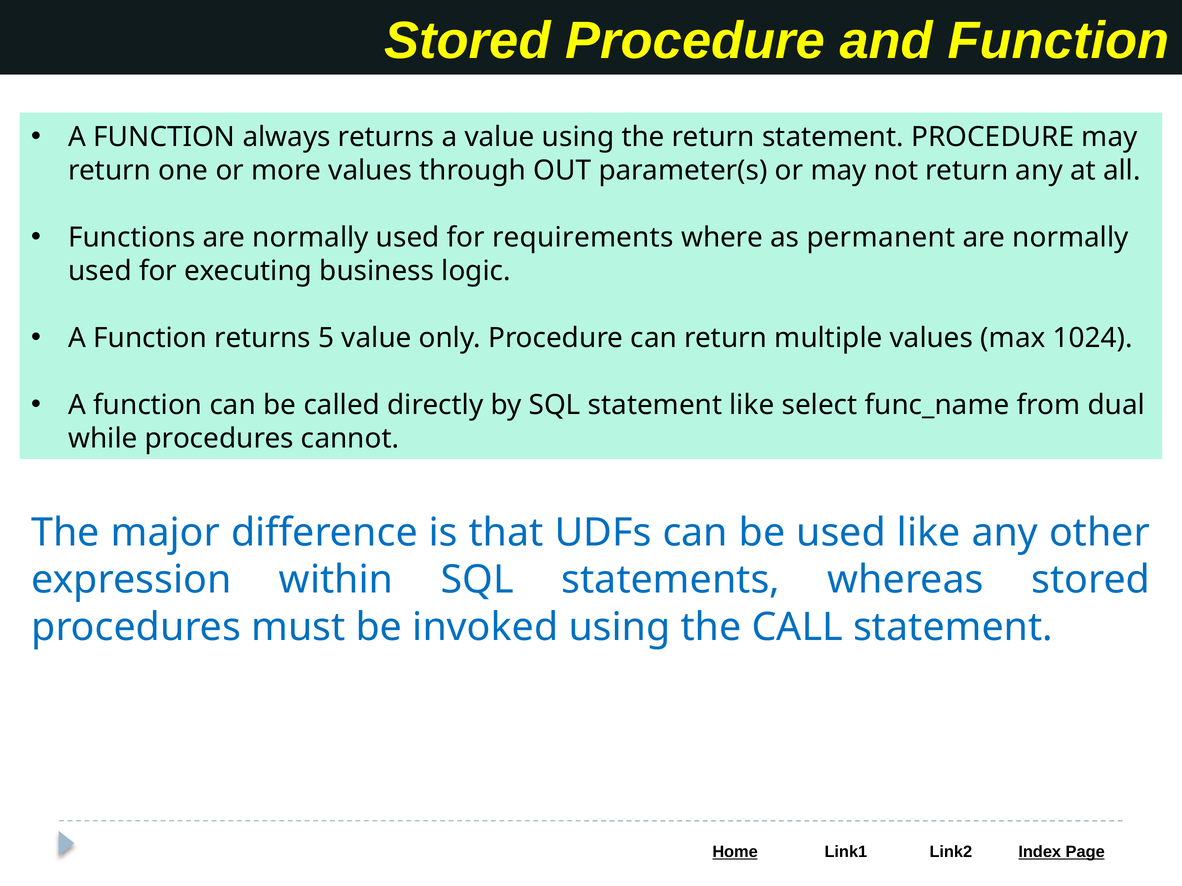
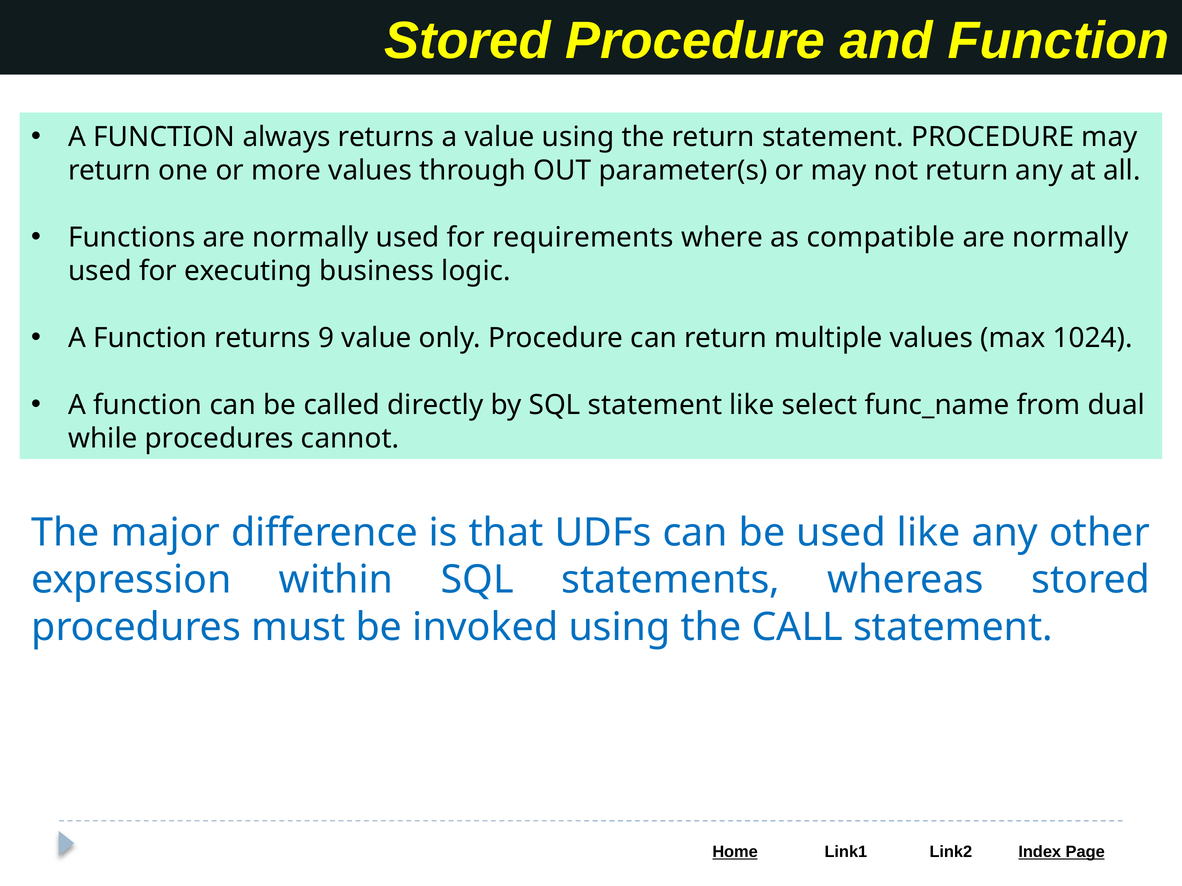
permanent: permanent -> compatible (881, 238)
5: 5 -> 9 (326, 338)
